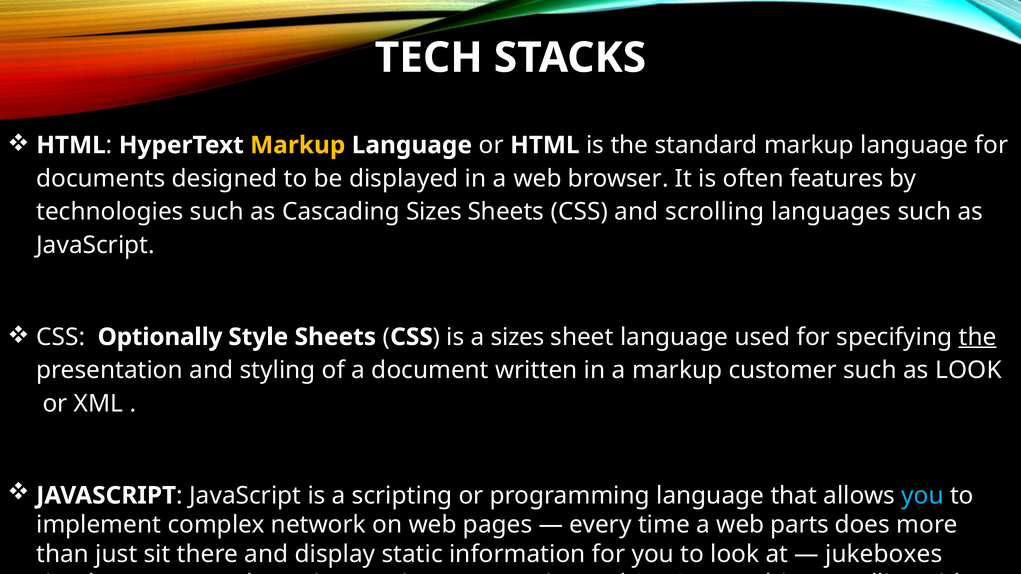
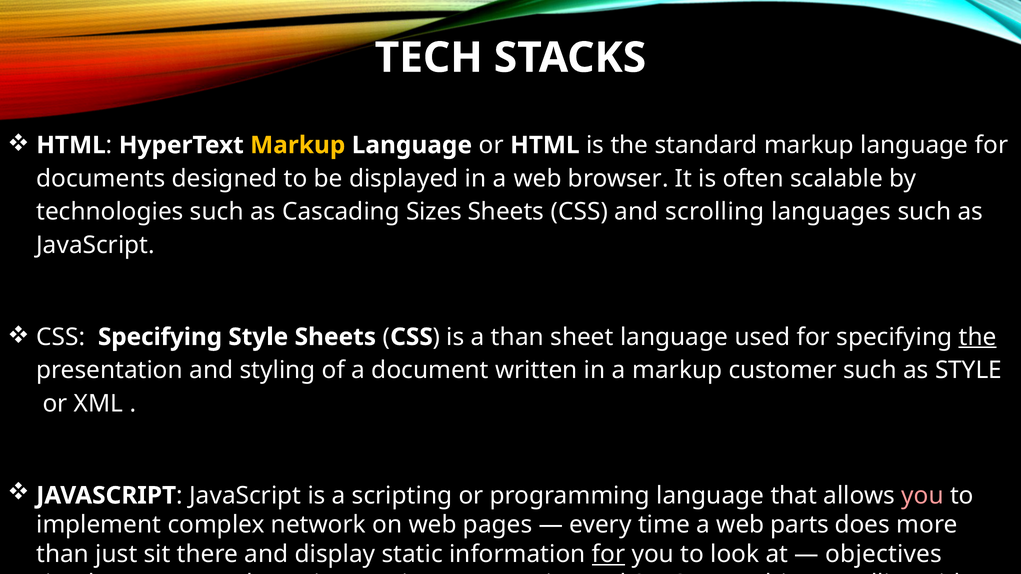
features: features -> scalable (836, 179)
CSS Optionally: Optionally -> Specifying (160, 337)
a sizes: sizes -> than (517, 337)
as LOOK: LOOK -> STYLE (969, 370)
you colour: light blue -> pink (923, 496)
for underline: none -> present (609, 554)
jukeboxes: jukeboxes -> objectives (884, 554)
